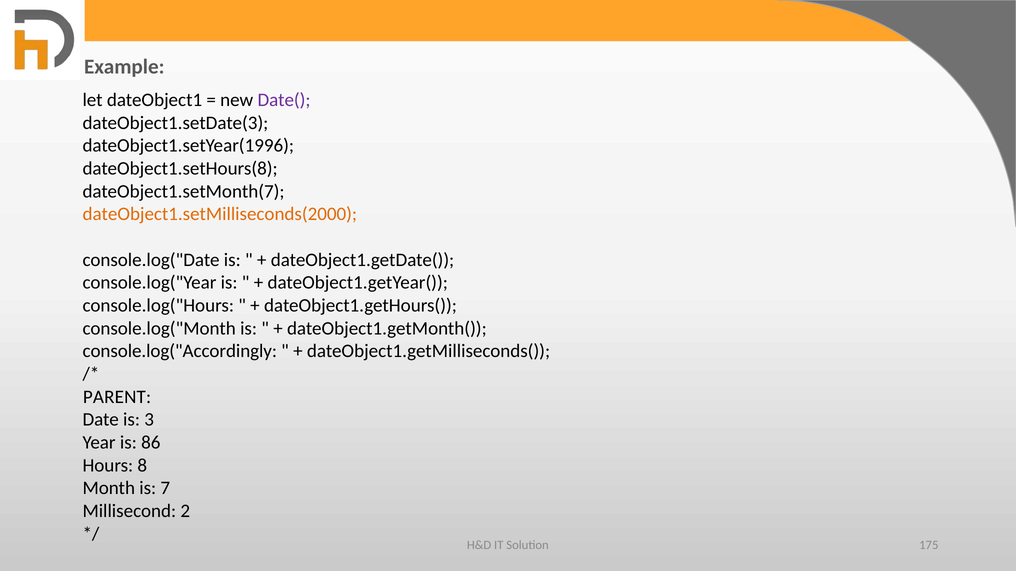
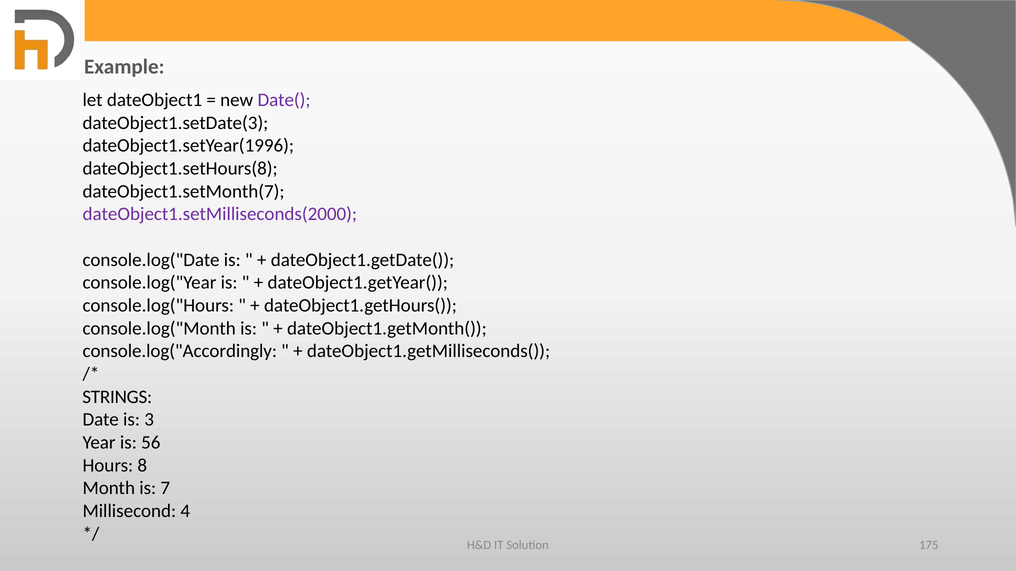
dateObject1.setMilliseconds(2000 colour: orange -> purple (220, 214)
PARENT: PARENT -> STRINGS (117, 397)
86: 86 -> 56 (151, 443)
2: 2 -> 4 (185, 511)
